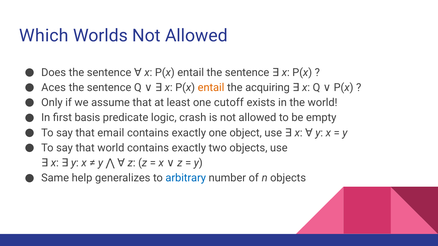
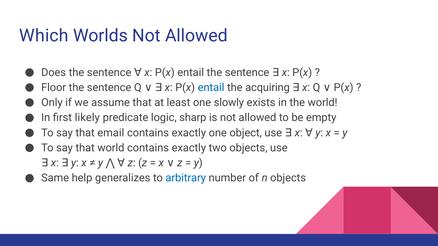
Aces: Aces -> Floor (54, 88)
entail colour: orange -> blue (211, 88)
cutoff: cutoff -> slowly (229, 103)
basis: basis -> likely (87, 118)
crash: crash -> sharp (193, 118)
